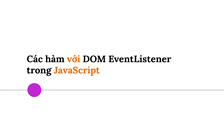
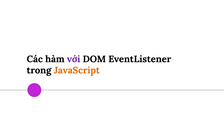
với colour: orange -> purple (74, 59)
